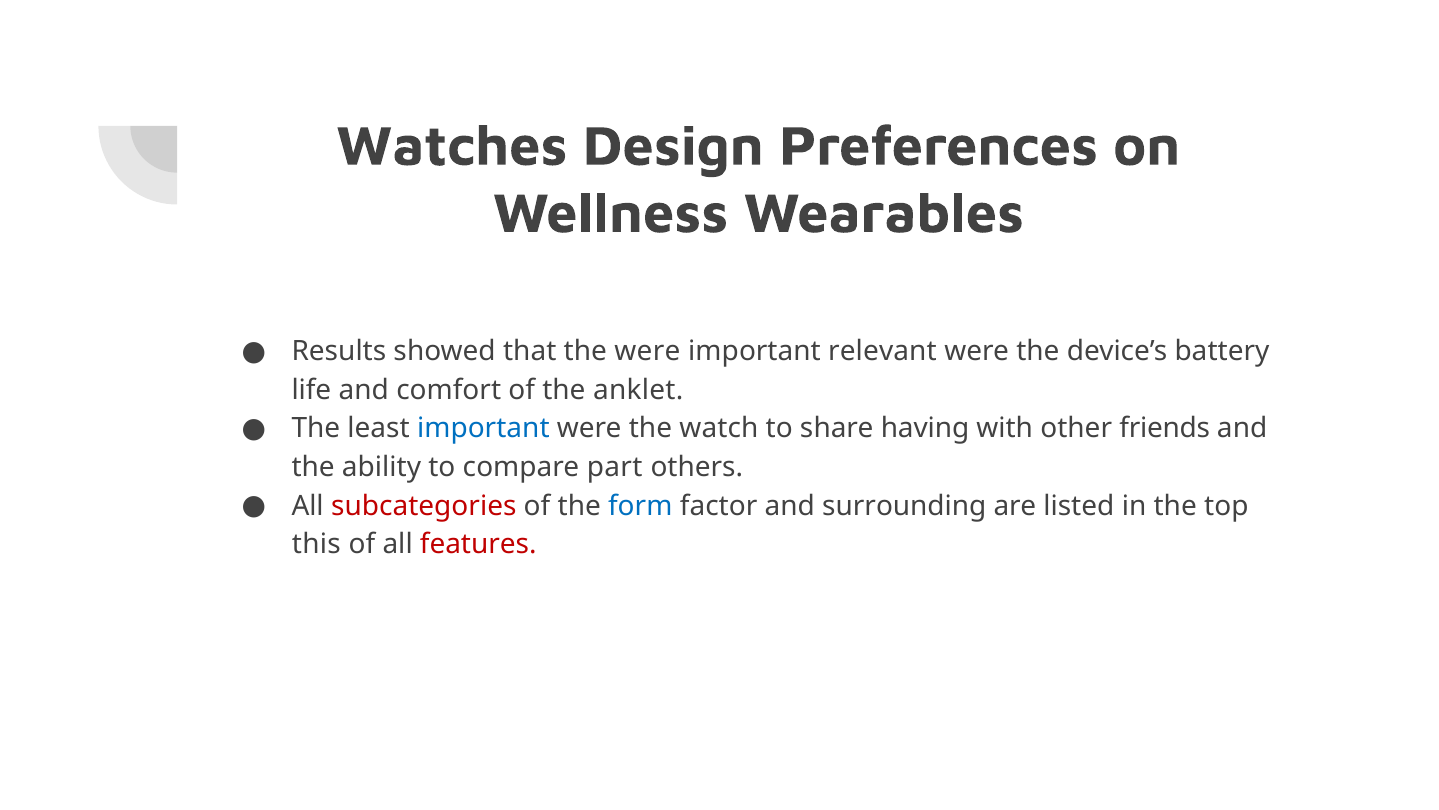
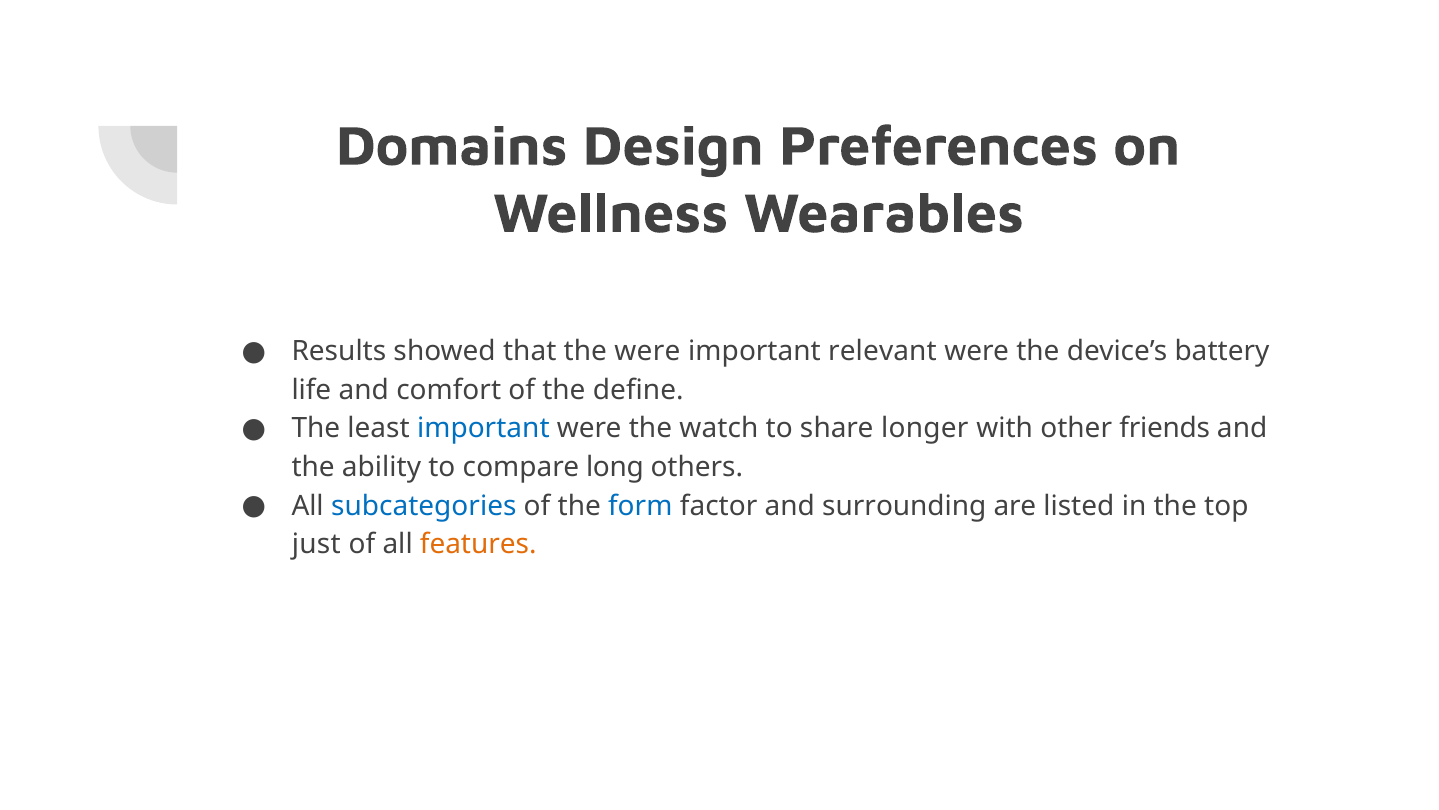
Watches: Watches -> Domains (452, 146)
anklet: anklet -> define (638, 390)
having: having -> longer (925, 428)
part: part -> long (615, 467)
subcategories colour: red -> blue (424, 506)
this: this -> just (316, 544)
features colour: red -> orange (478, 544)
